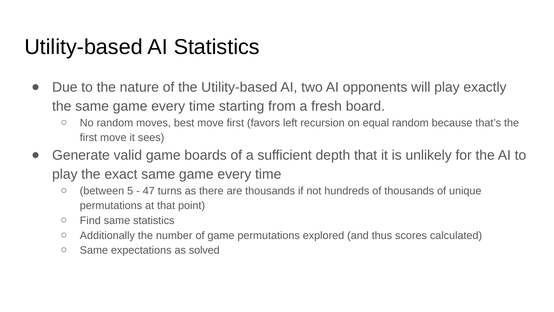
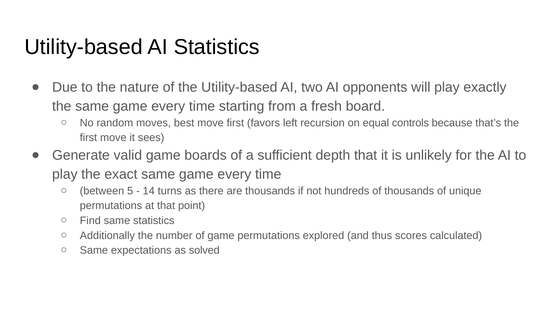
equal random: random -> controls (410, 123)
47: 47 -> 14 (149, 191)
